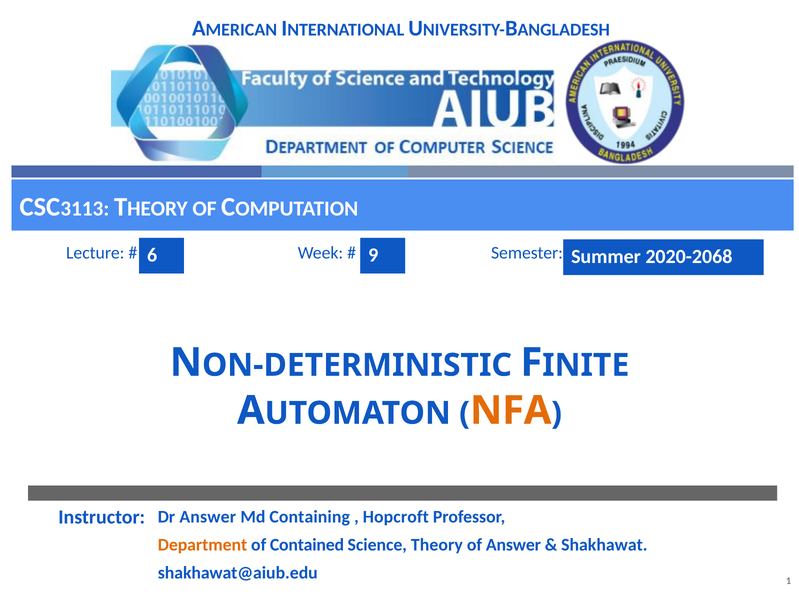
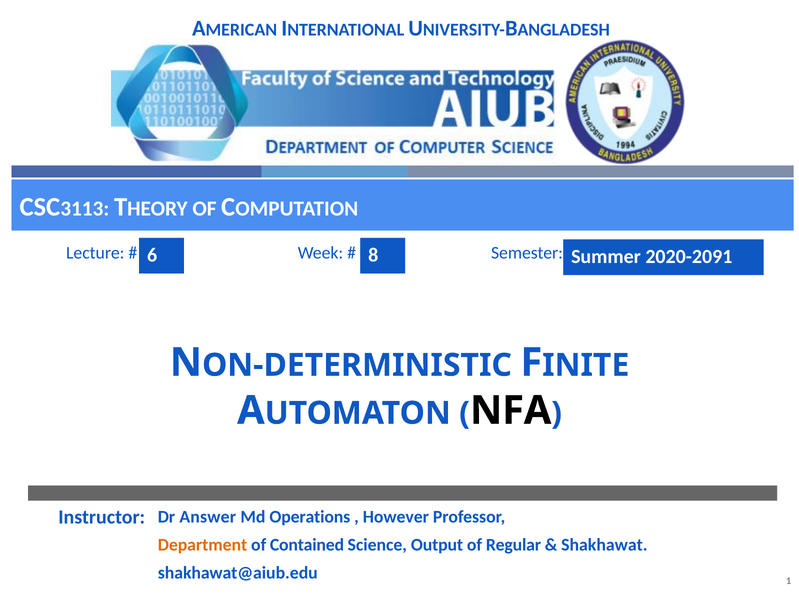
9: 9 -> 8 (373, 255)
2020-2068: 2020-2068 -> 2020-2091 (689, 256)
NFA colour: orange -> black (511, 410)
Containing: Containing -> Operations (310, 516)
Hopcroft: Hopcroft -> However (396, 516)
Theory: Theory -> Output (437, 544)
of Answer: Answer -> Regular (514, 544)
